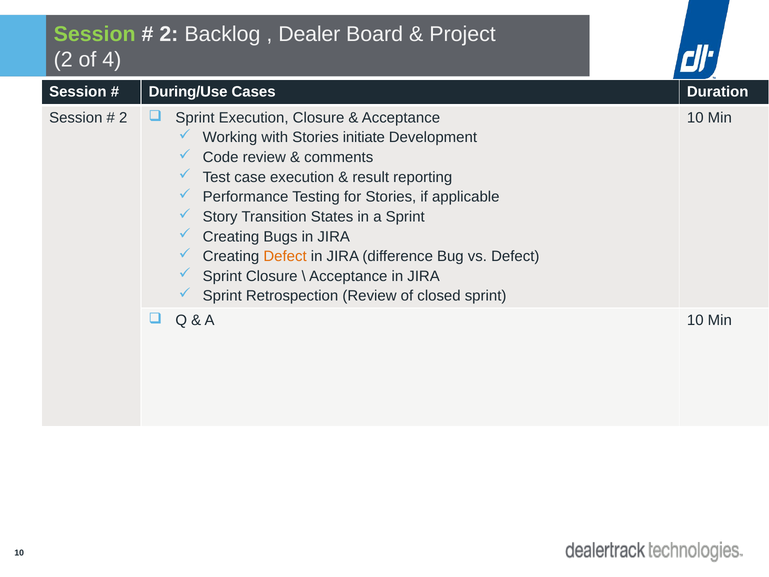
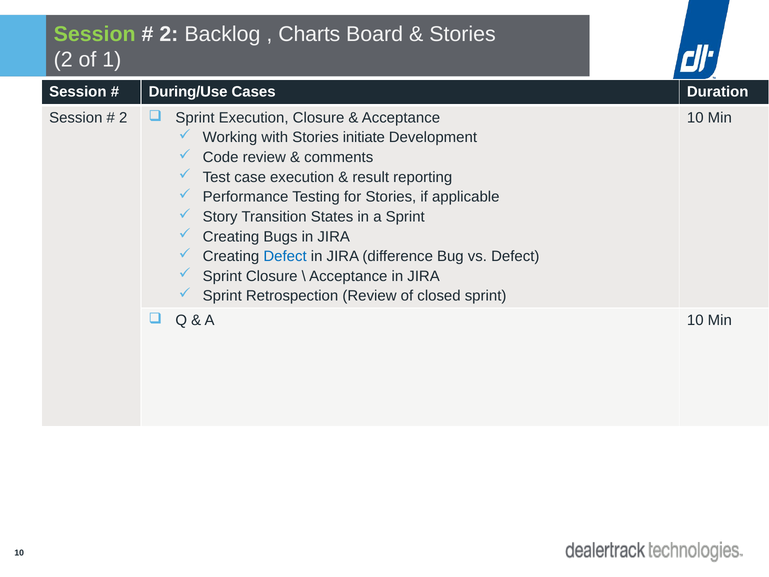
Dealer: Dealer -> Charts (309, 34)
Project: Project -> Stories (463, 34)
4: 4 -> 1 (112, 60)
Defect colour: orange -> blue (285, 256)
